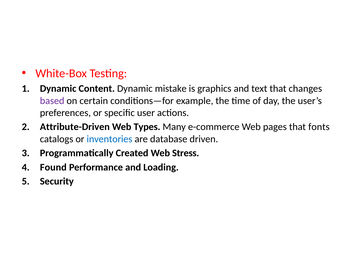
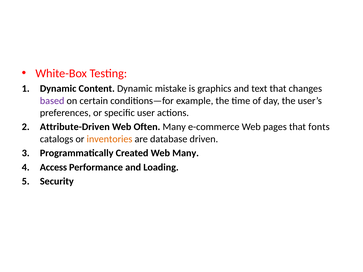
Types: Types -> Often (147, 127)
inventories colour: blue -> orange (109, 139)
Web Stress: Stress -> Many (186, 153)
Found: Found -> Access (53, 167)
